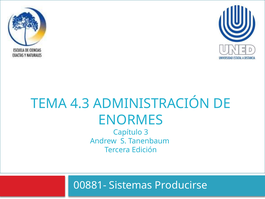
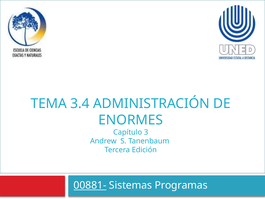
4.3: 4.3 -> 3.4 (80, 104)
00881- underline: none -> present (90, 185)
Producirse: Producirse -> Programas (181, 185)
